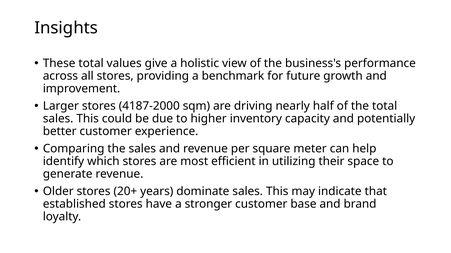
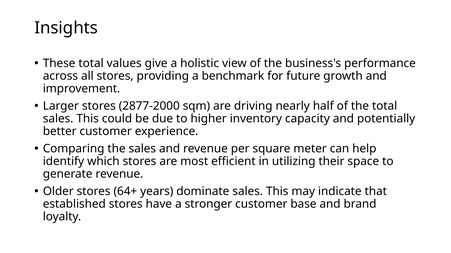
4187-2000: 4187-2000 -> 2877-2000 (149, 106)
20+: 20+ -> 64+ (125, 192)
